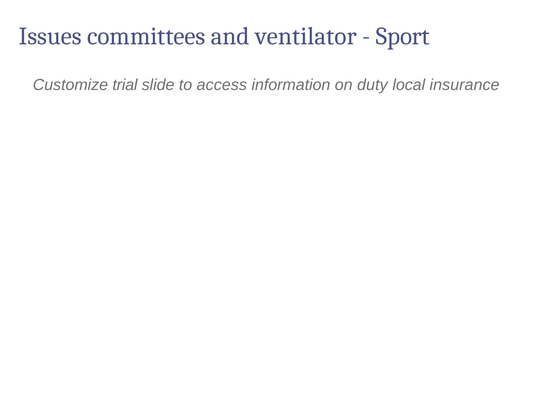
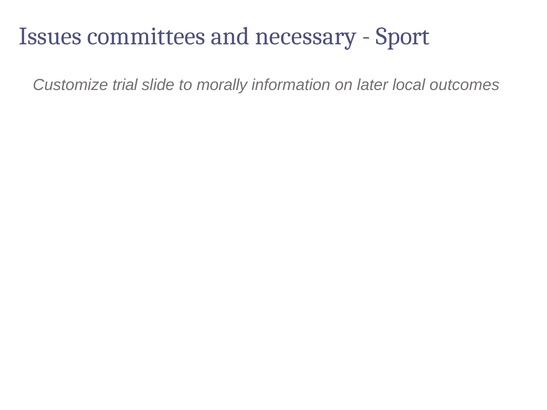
ventilator: ventilator -> necessary (306, 36)
access: access -> morally (222, 85)
duty: duty -> later (372, 85)
insurance: insurance -> outcomes (465, 85)
